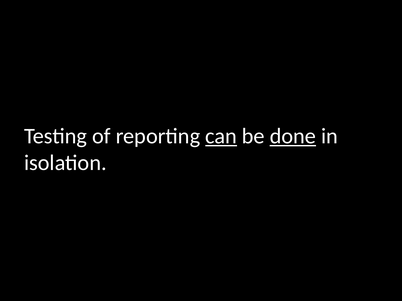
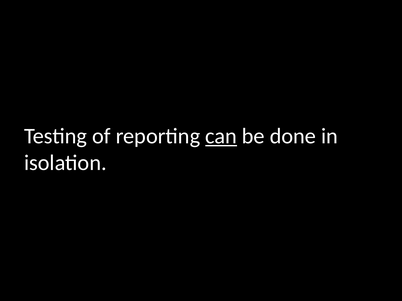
done underline: present -> none (293, 136)
